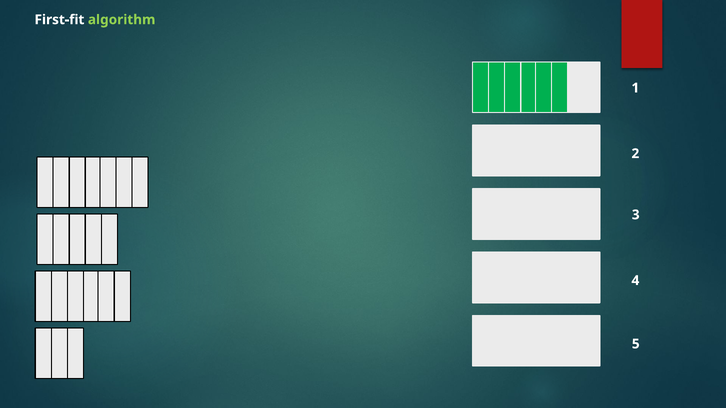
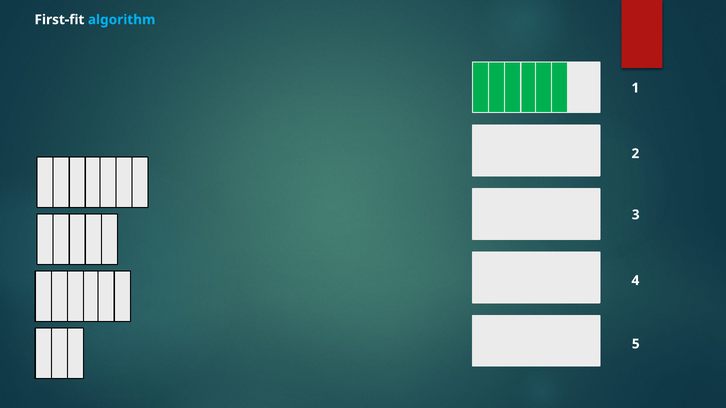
algorithm colour: light green -> light blue (122, 20)
